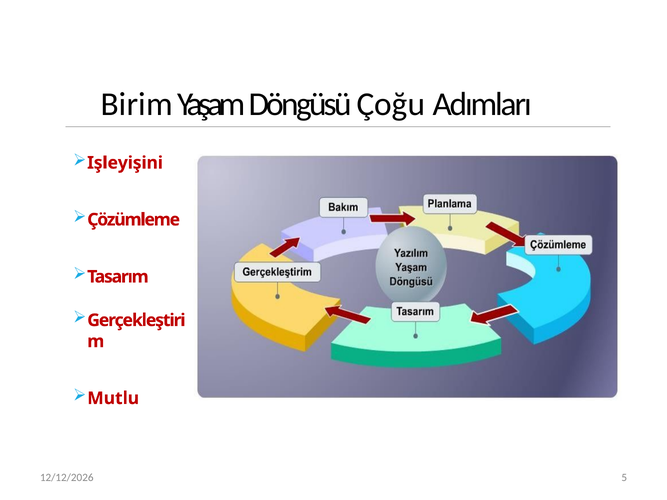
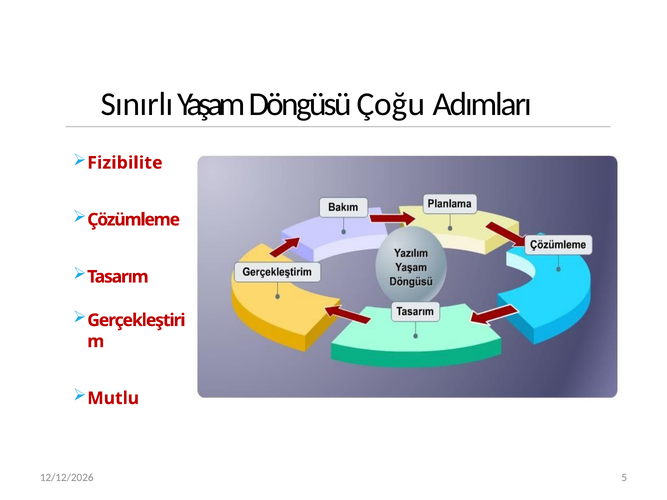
Birim: Birim -> Sınırlı (137, 104)
Işleyişini: Işleyişini -> Fizibilite (125, 163)
